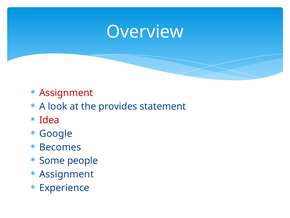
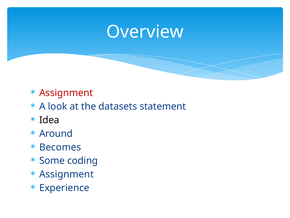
provides: provides -> datasets (118, 106)
Idea colour: red -> black (49, 120)
Google: Google -> Around (56, 133)
people: people -> coding (83, 160)
